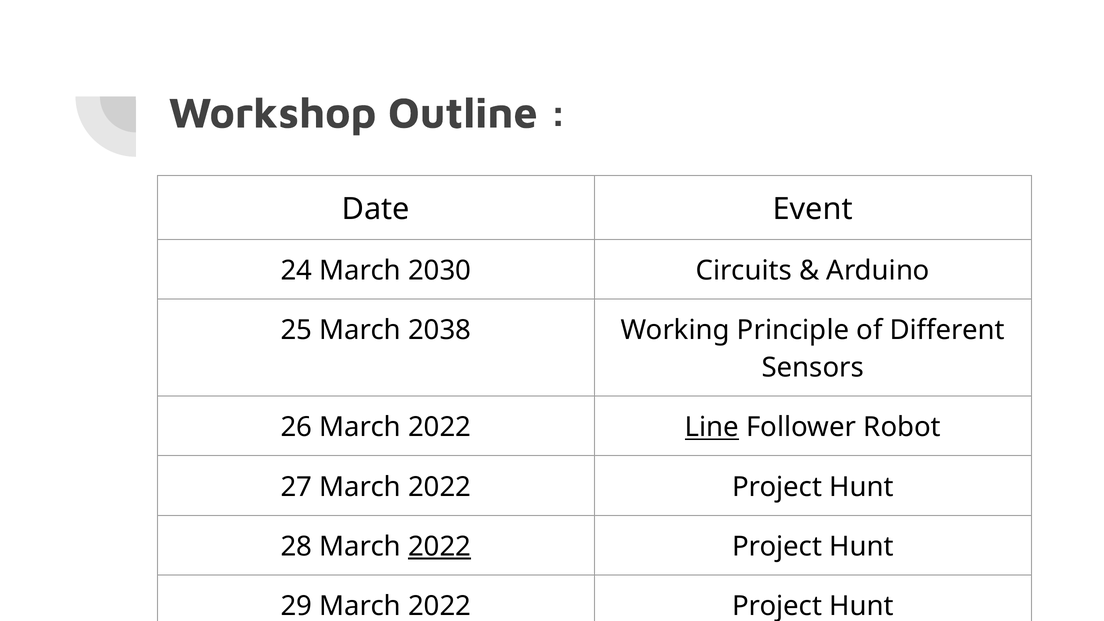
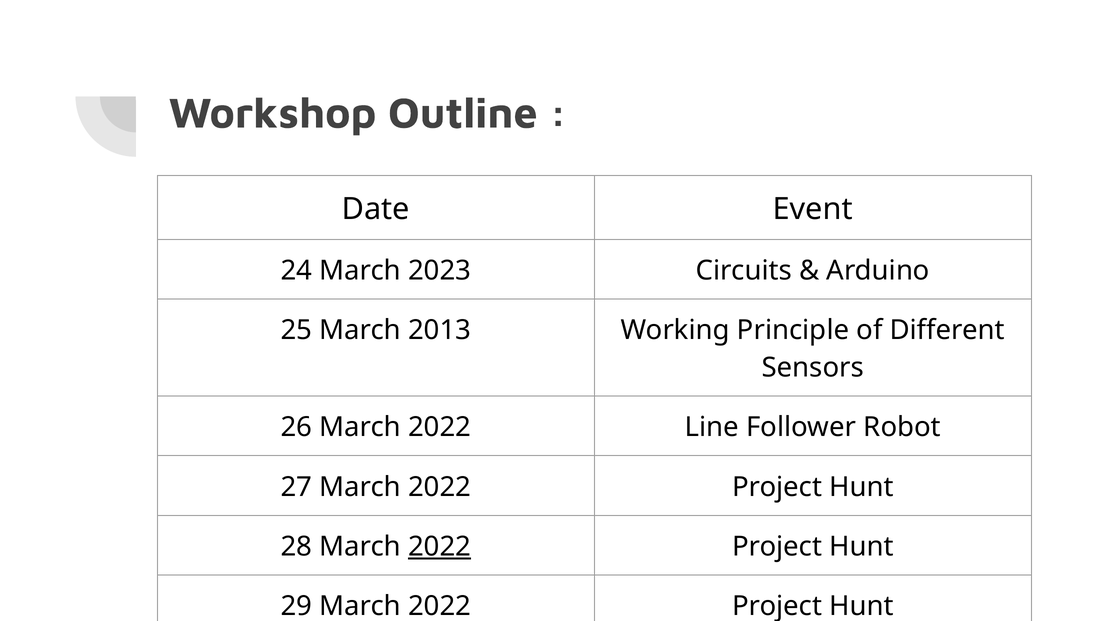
2030: 2030 -> 2023 (440, 271)
2038: 2038 -> 2013 (440, 330)
Line underline: present -> none (712, 427)
